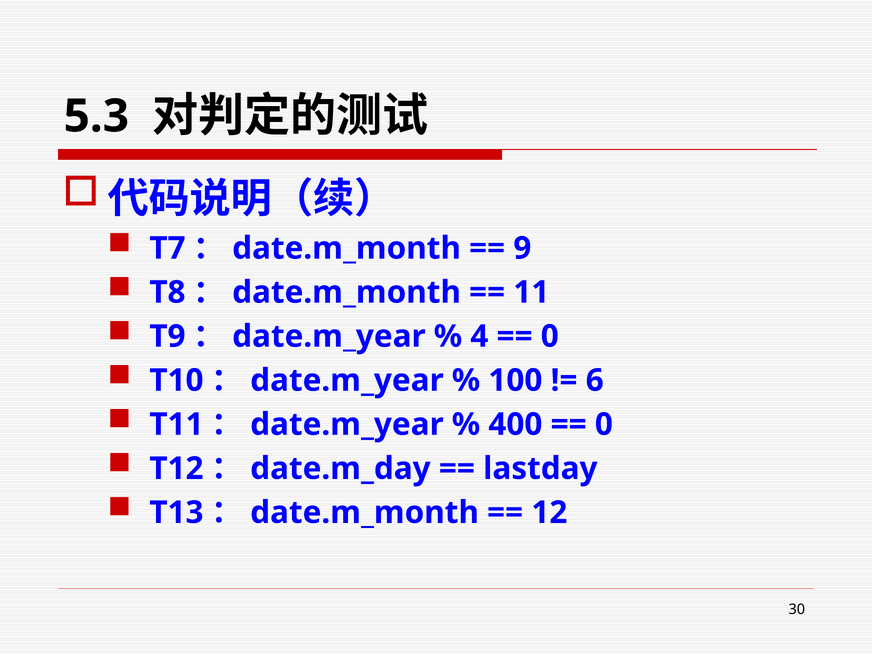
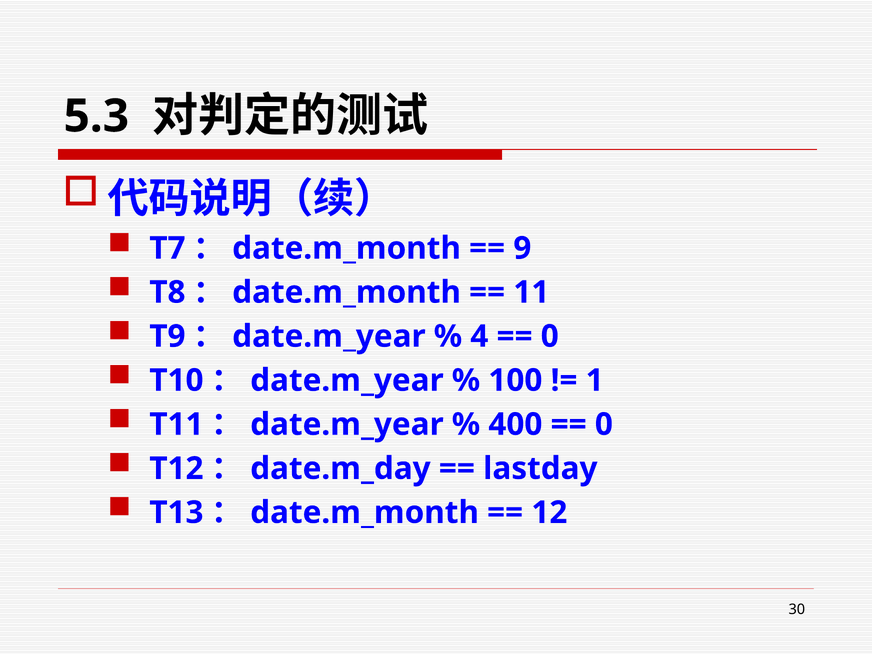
6: 6 -> 1 (595, 380)
